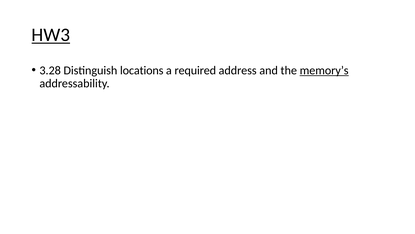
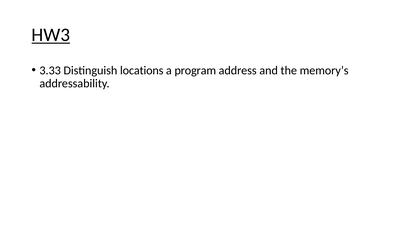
3.28: 3.28 -> 3.33 (50, 70)
required: required -> program (195, 70)
memory’s underline: present -> none (324, 70)
